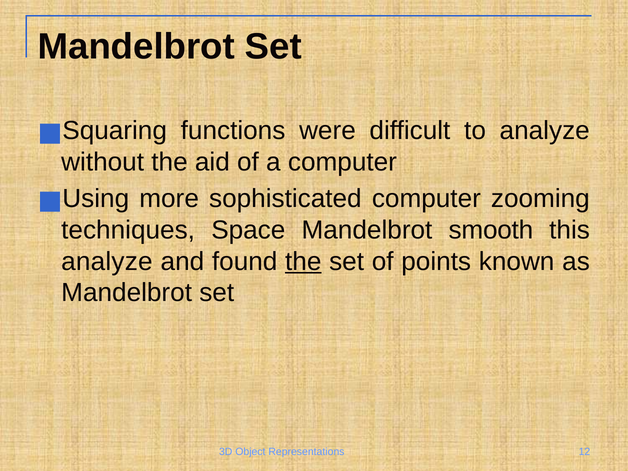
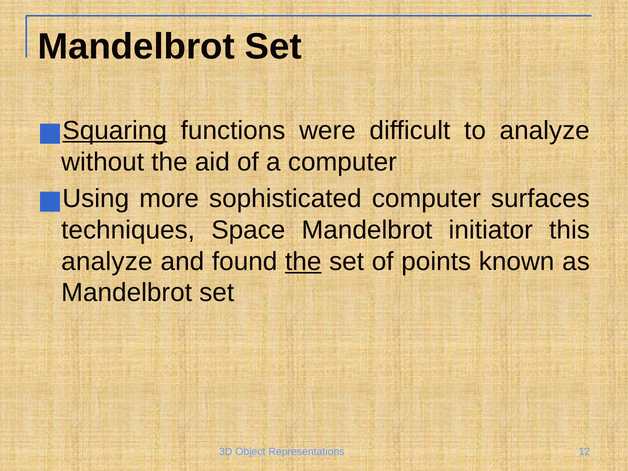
Squaring underline: none -> present (115, 131)
zooming: zooming -> surfaces (540, 199)
smooth: smooth -> initiator (491, 230)
